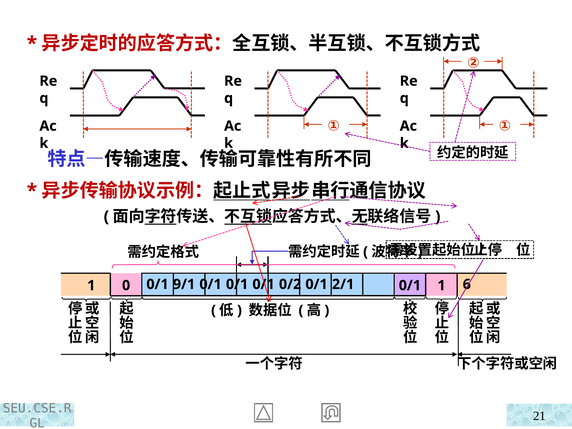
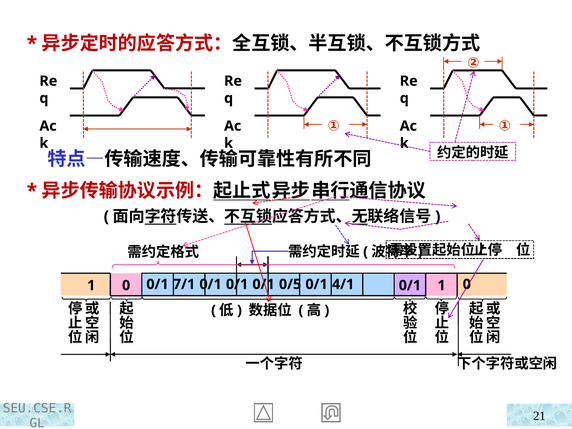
9/1: 9/1 -> 7/1 (184, 284)
0/2: 0/2 -> 0/5 (290, 284)
2/1: 2/1 -> 4/1 (343, 284)
1 6: 6 -> 0 (467, 284)
